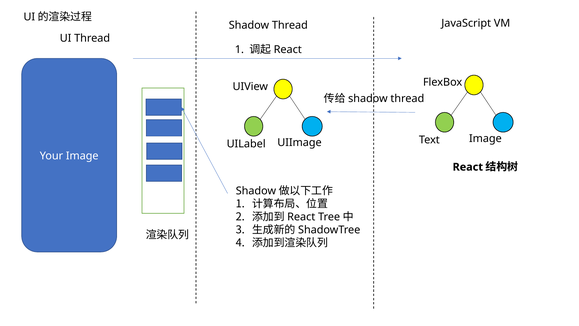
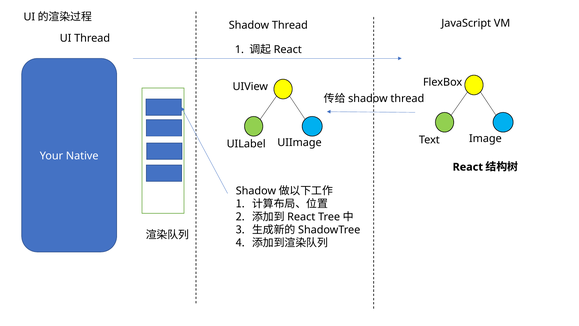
Your Image: Image -> Native (82, 156)
